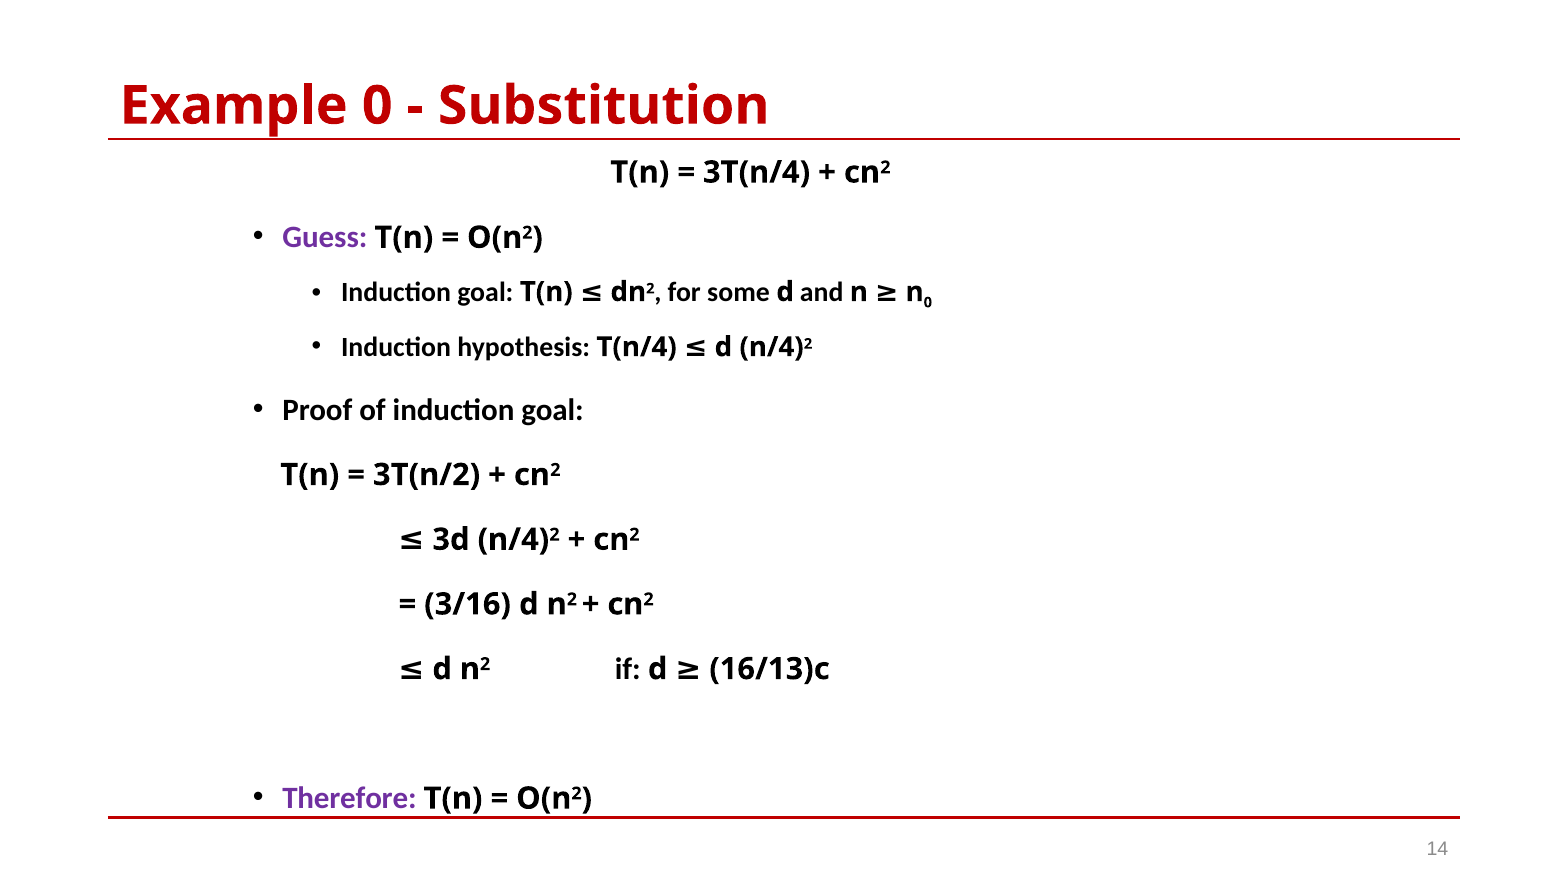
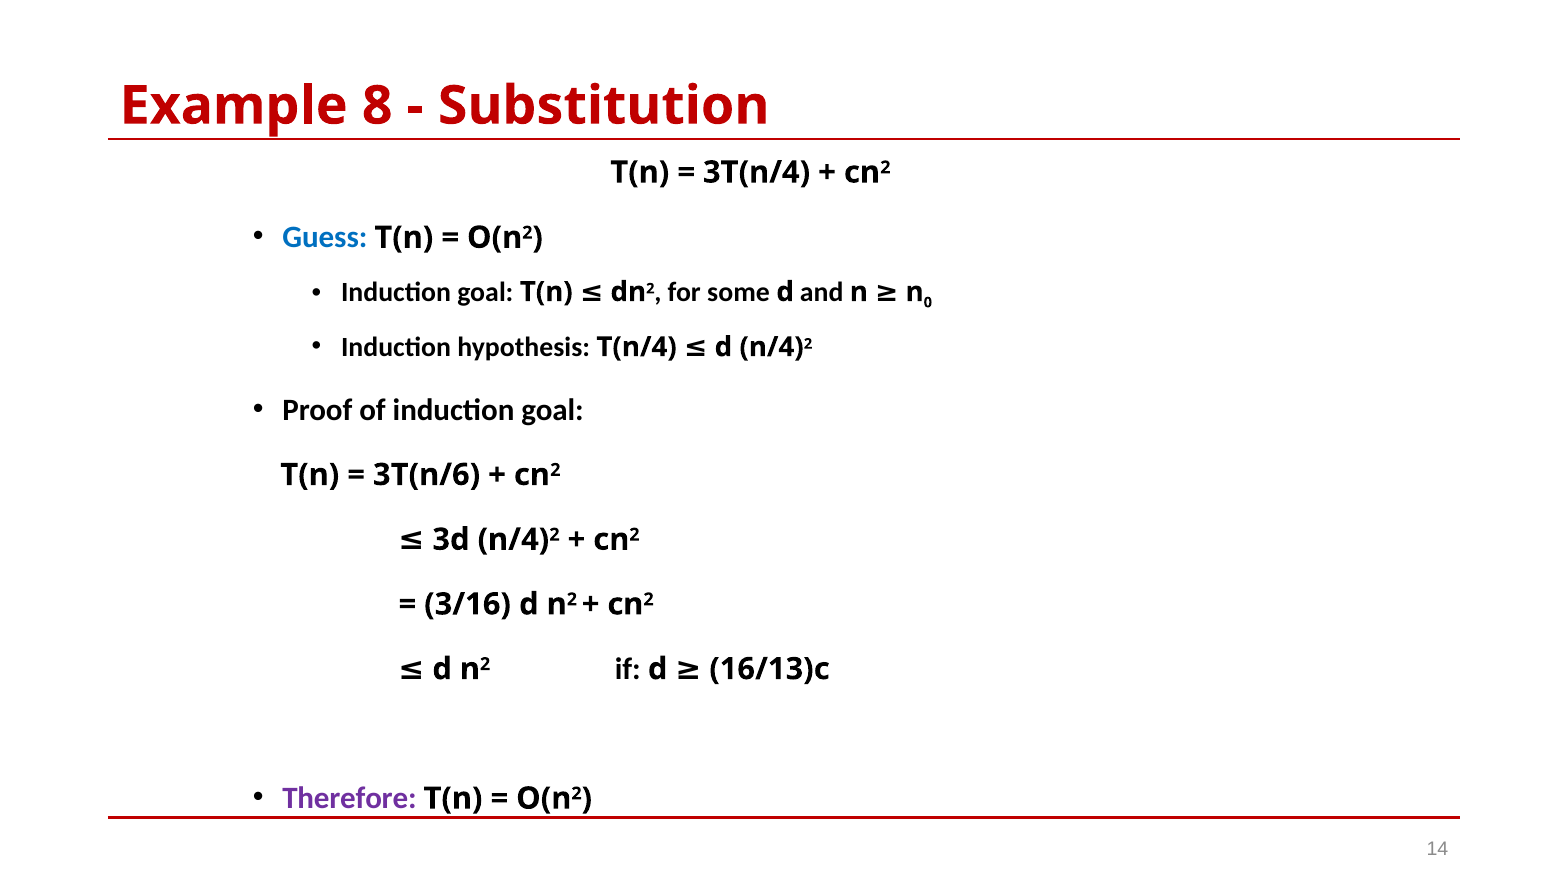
Example 0: 0 -> 8 (377, 106)
Guess colour: purple -> blue (325, 238)
3T(n/2: 3T(n/2 -> 3T(n/6 (427, 475)
